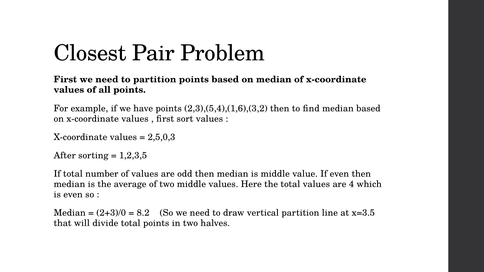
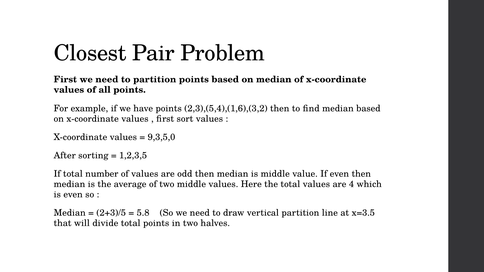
2,5,0,3: 2,5,0,3 -> 9,3,5,0 (161, 137)
2+3)/0: 2+3)/0 -> 2+3)/5 (111, 213)
8.2: 8.2 -> 5.8 (143, 213)
